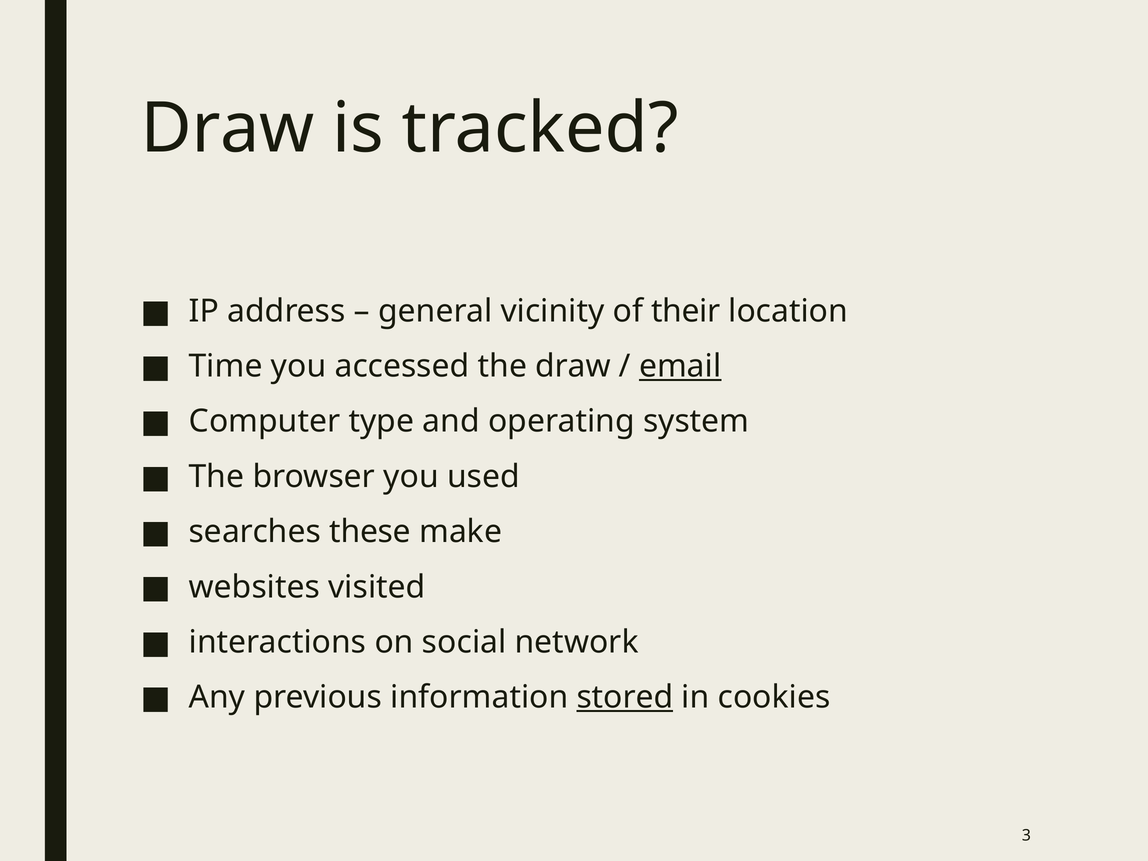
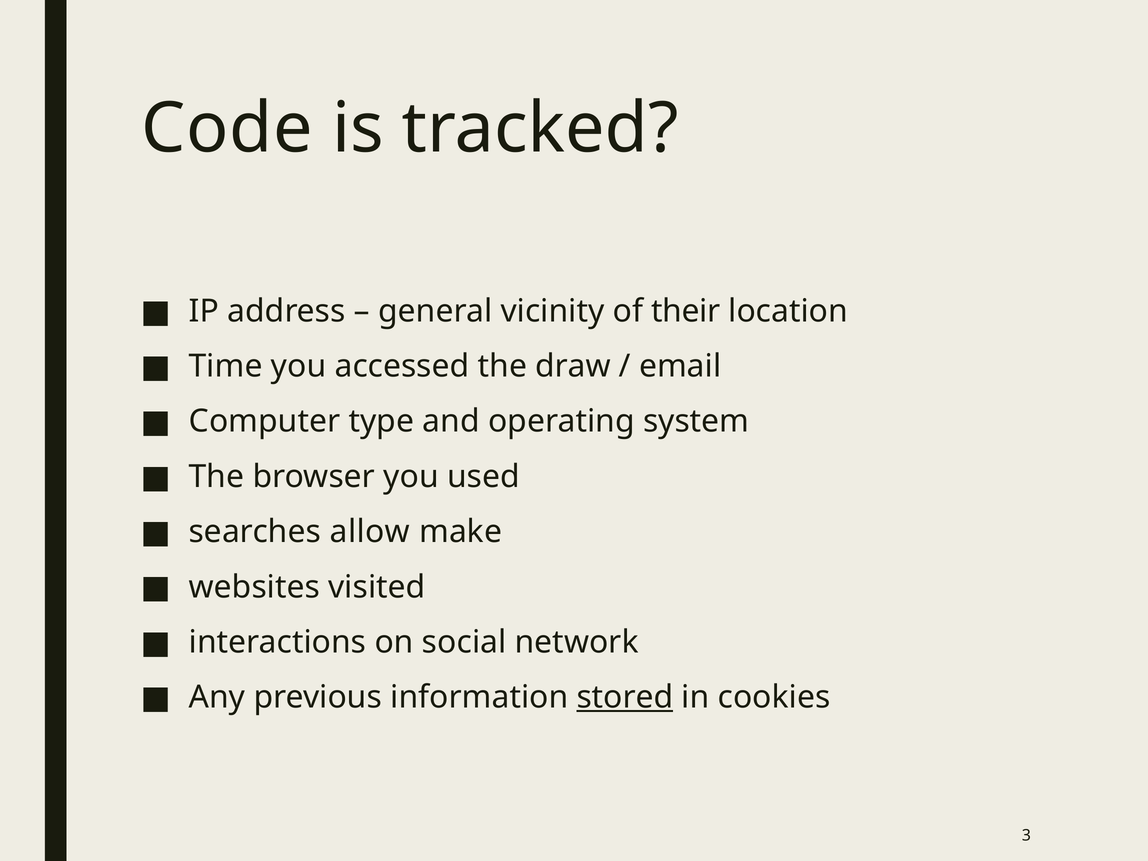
Draw: Draw -> Code (227, 129)
email underline: present -> none (680, 366)
these: these -> allow (370, 532)
